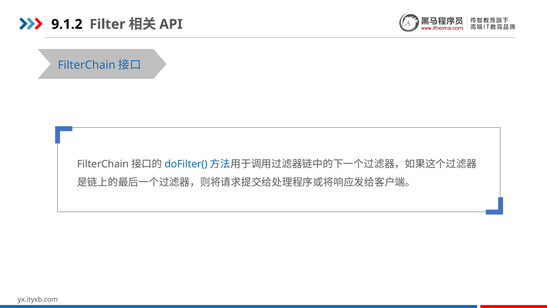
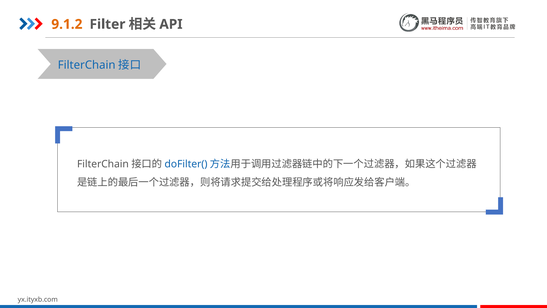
9.1.2 colour: black -> orange (67, 24)
